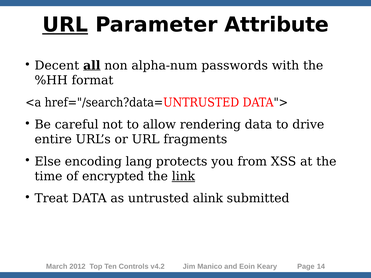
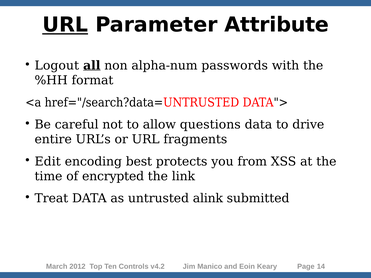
Decent: Decent -> Logout (57, 66)
rendering: rendering -> questions (210, 125)
Else: Else -> Edit (48, 162)
lang: lang -> best (139, 162)
link underline: present -> none (183, 176)
